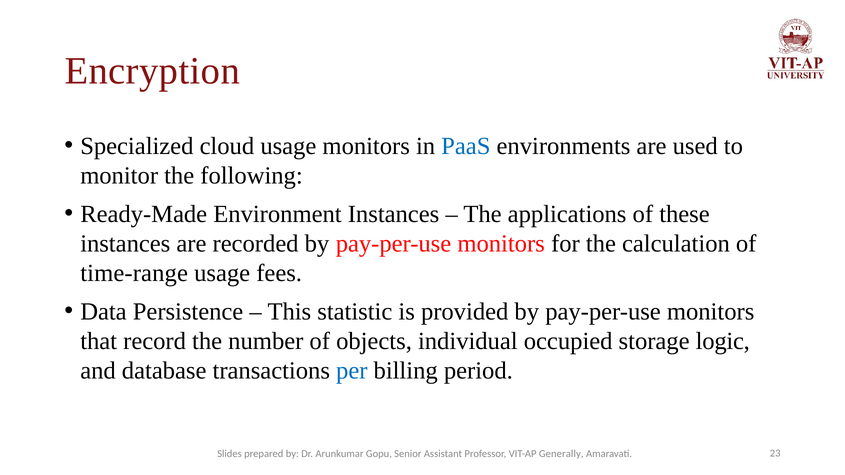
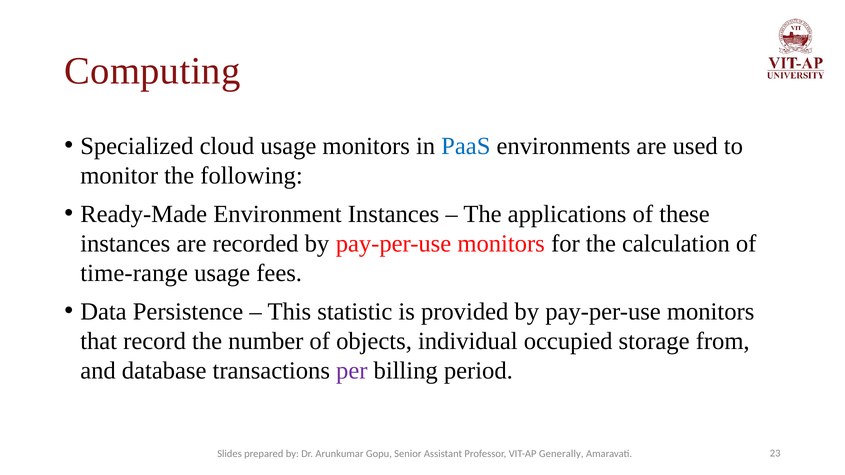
Encryption: Encryption -> Computing (152, 71)
logic: logic -> from (723, 341)
per colour: blue -> purple (352, 371)
